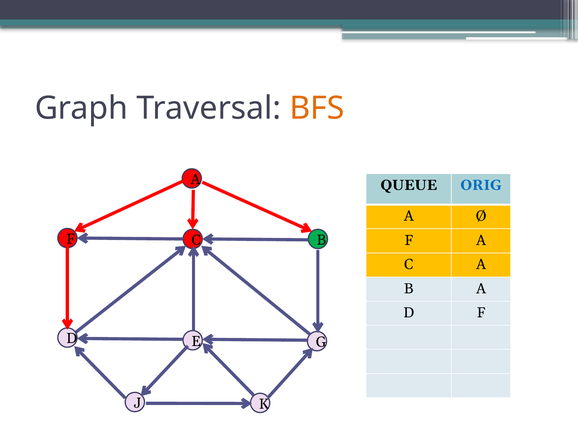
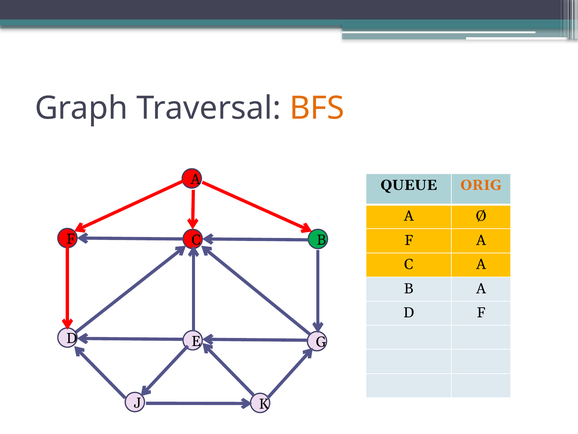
ORIG colour: blue -> orange (481, 185)
